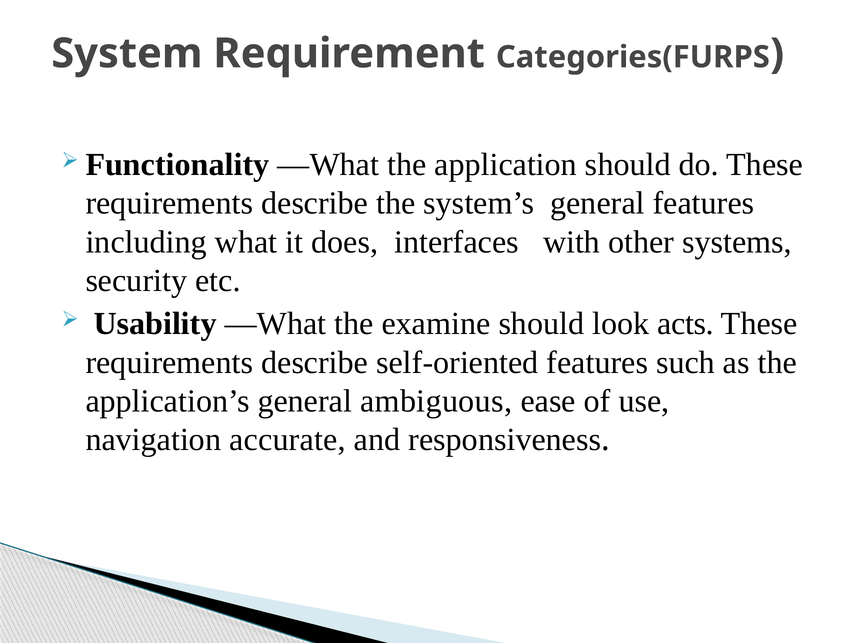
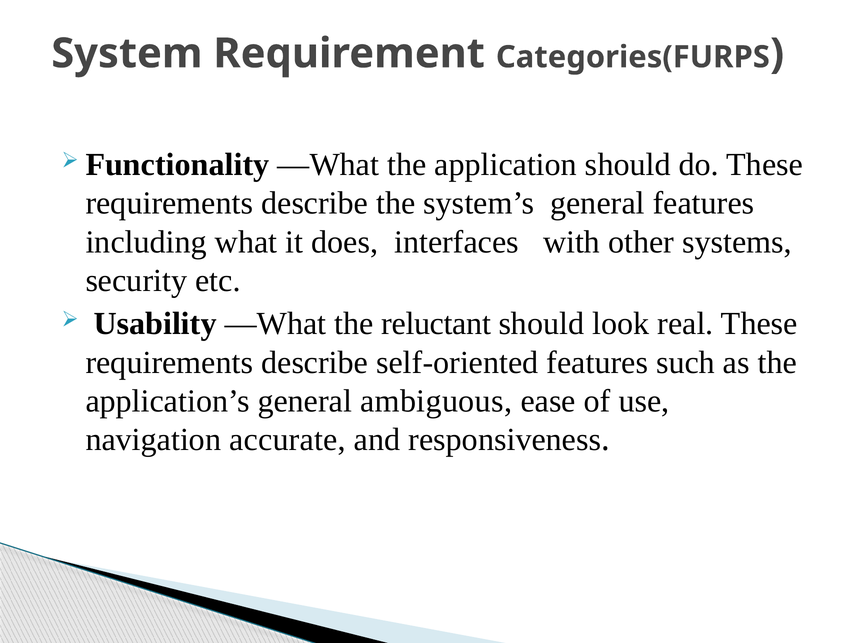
examine: examine -> reluctant (436, 324)
acts: acts -> real (685, 324)
